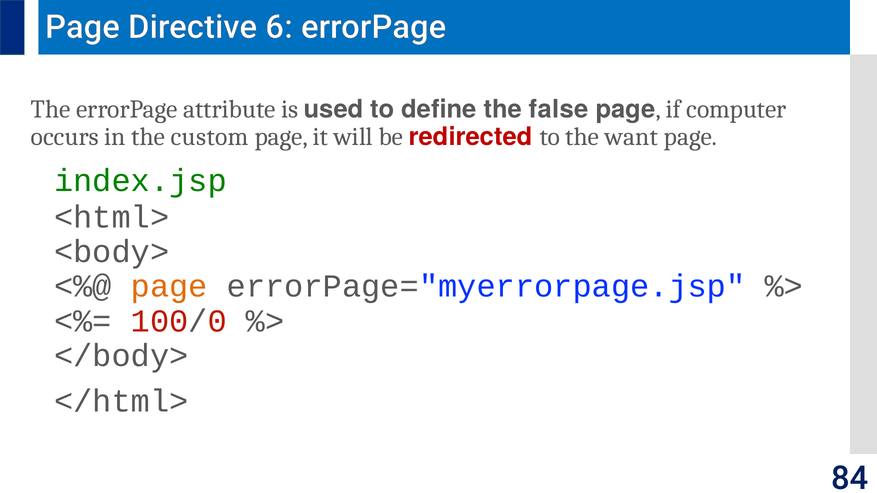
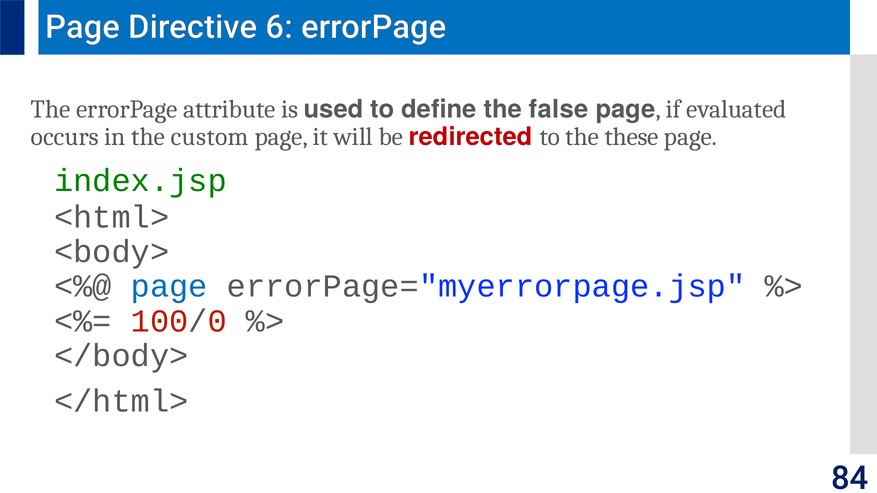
computer: computer -> evaluated (736, 109)
want: want -> these (632, 137)
page colour: orange -> blue (169, 287)
